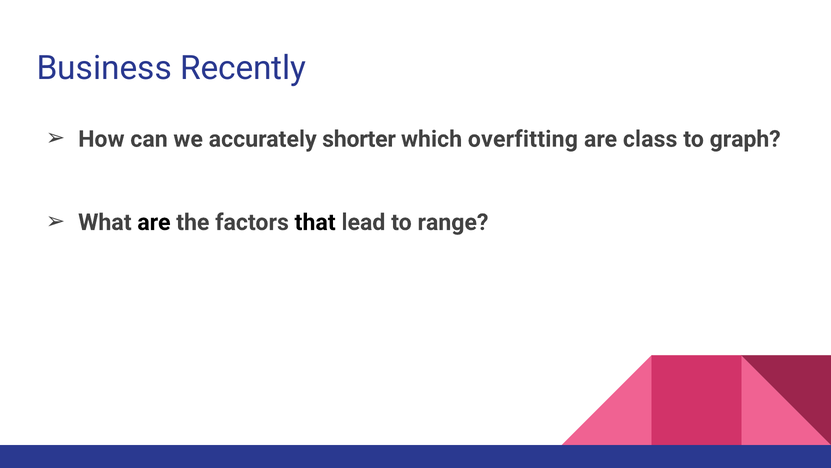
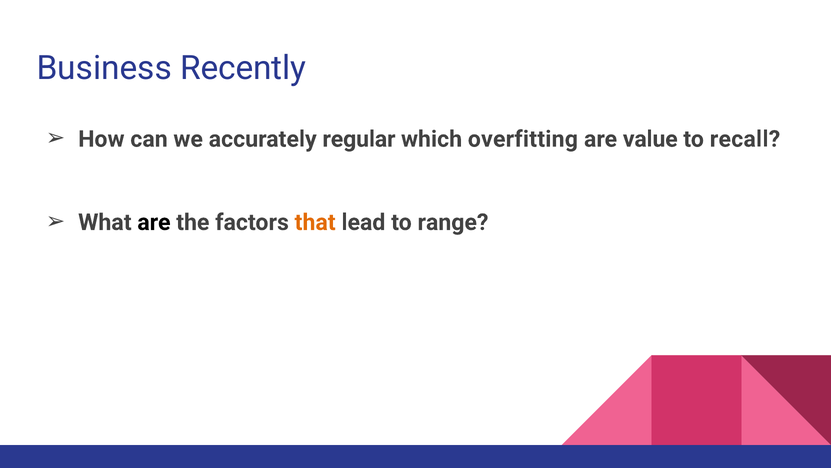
shorter: shorter -> regular (359, 139)
class: class -> value (650, 139)
graph: graph -> recall (745, 139)
that colour: black -> orange (315, 222)
